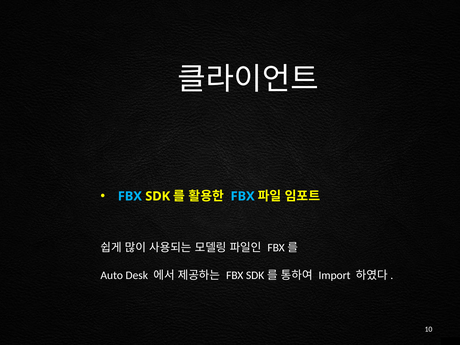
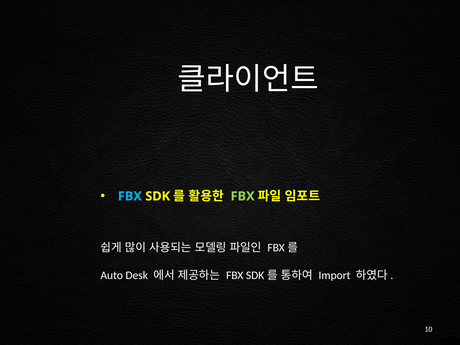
FBX colour: light blue -> light green (243, 196)
